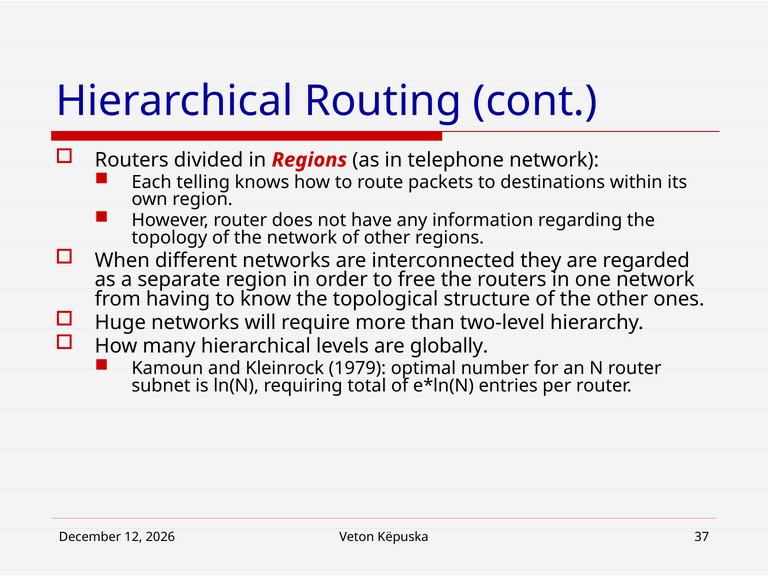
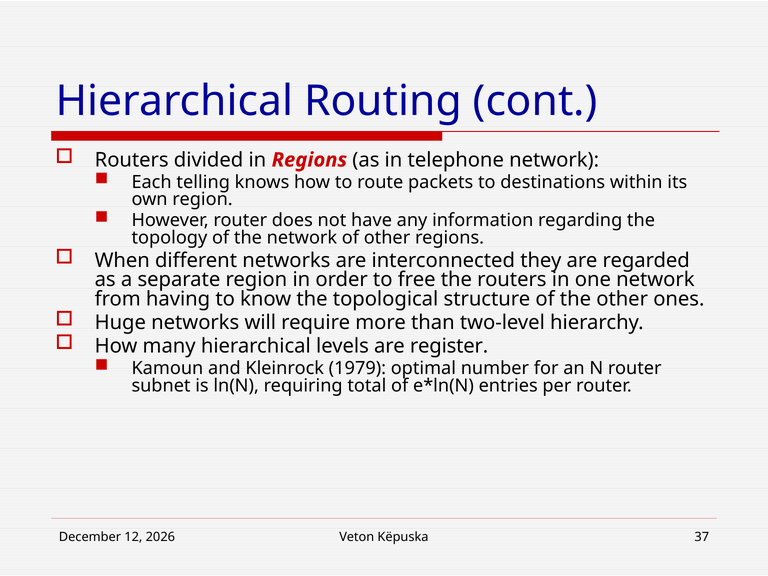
globally: globally -> register (449, 346)
